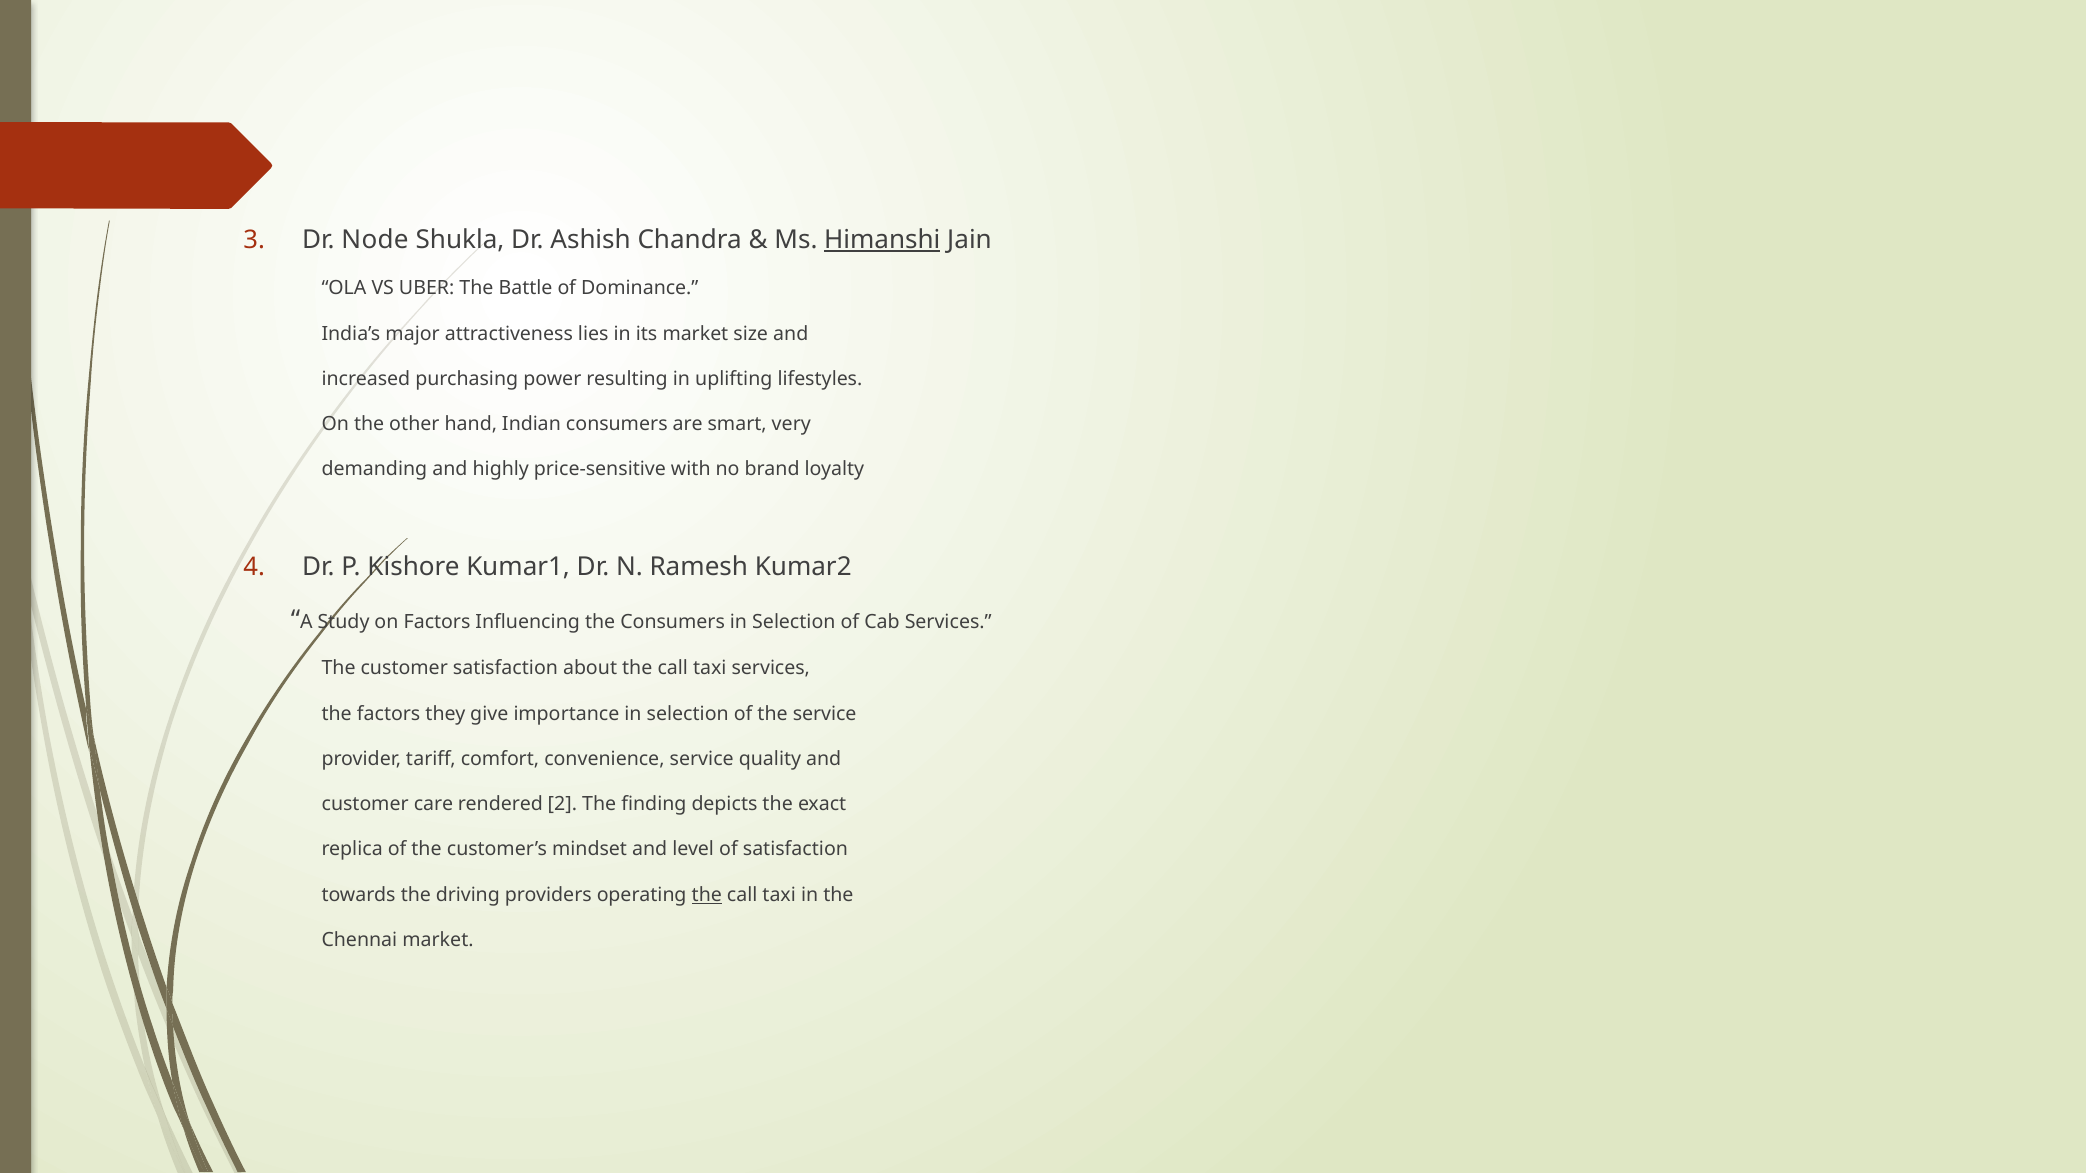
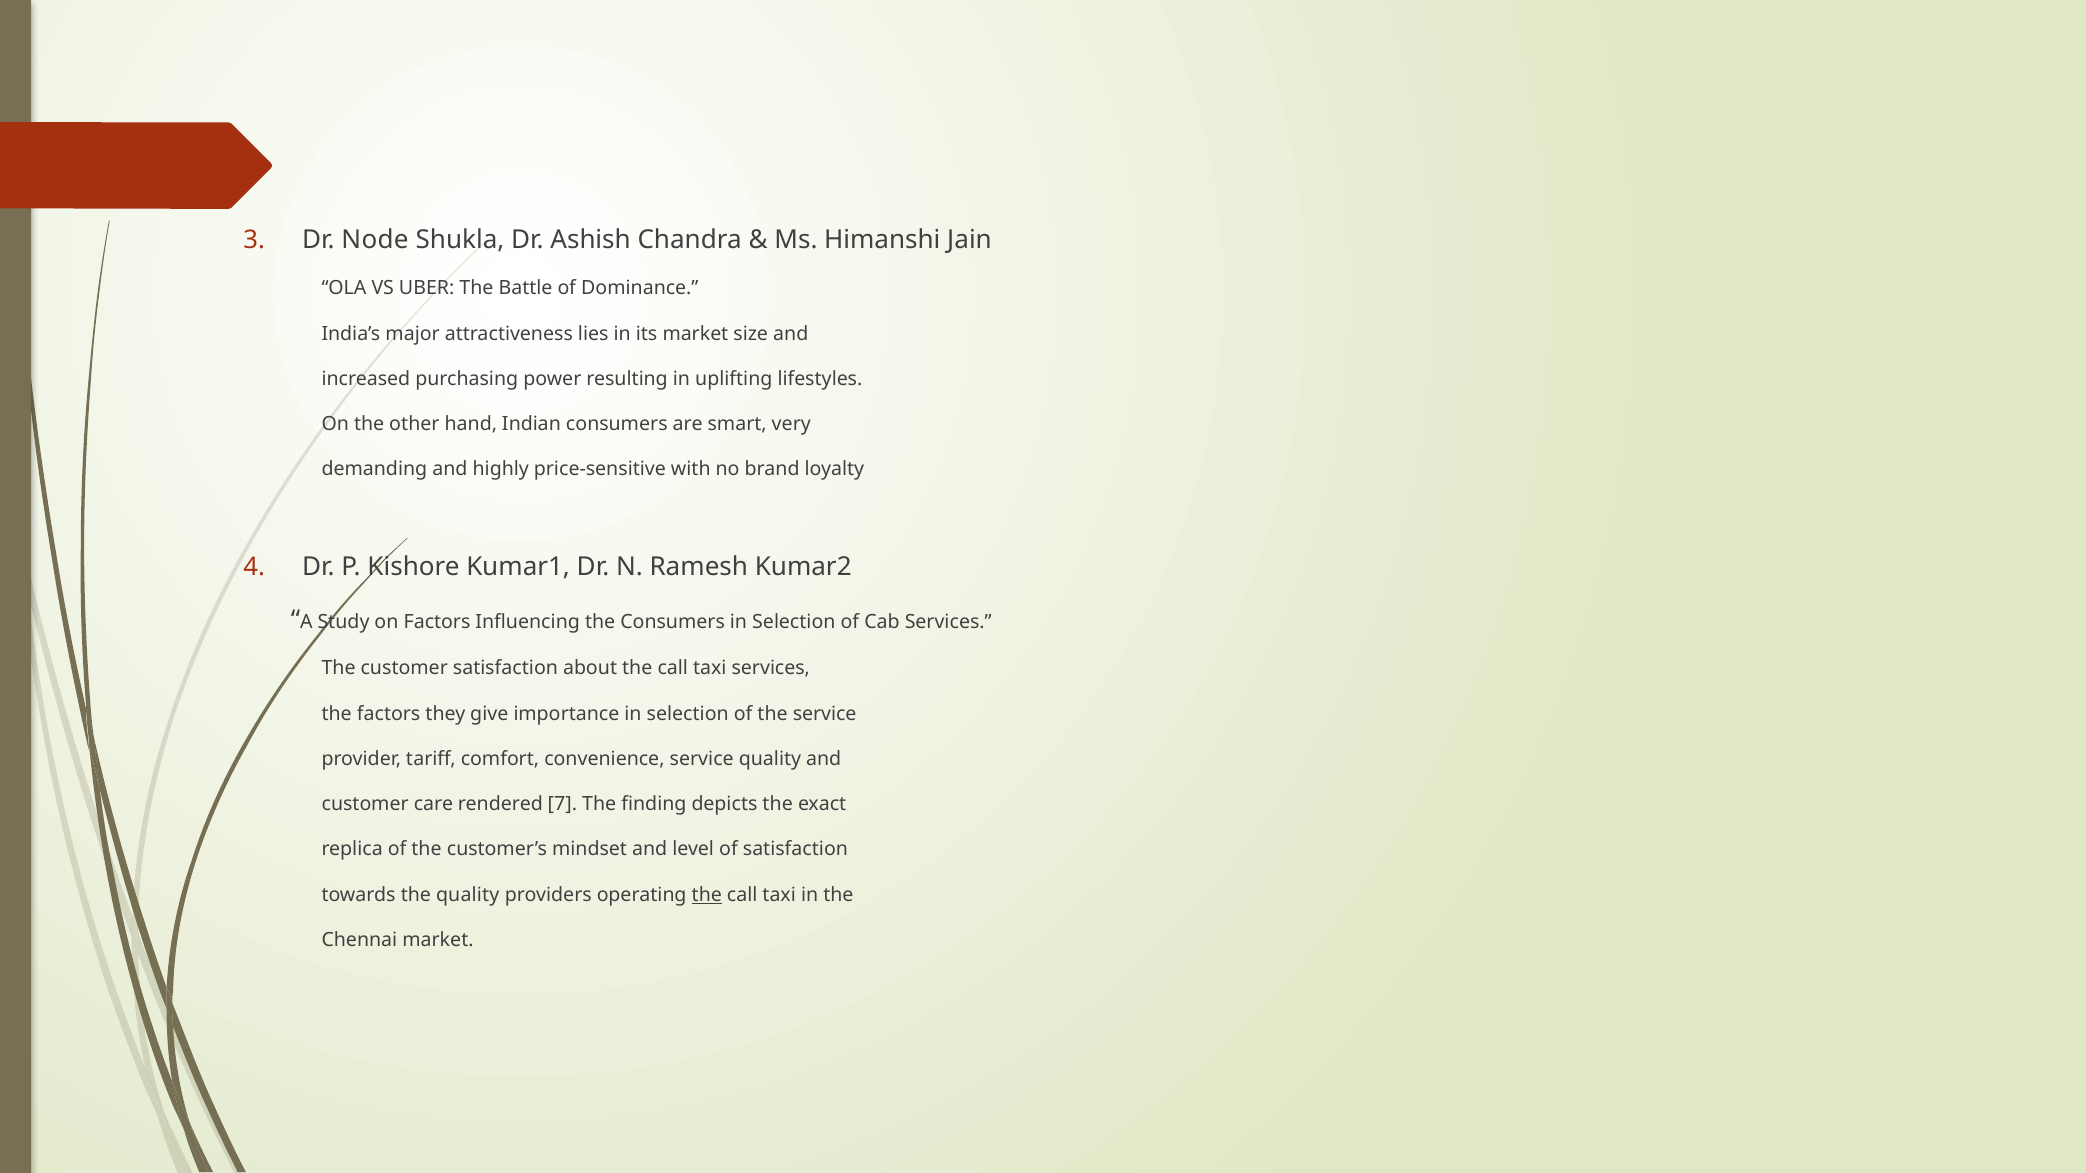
Himanshi underline: present -> none (882, 240)
2: 2 -> 7 (562, 804)
the driving: driving -> quality (468, 895)
